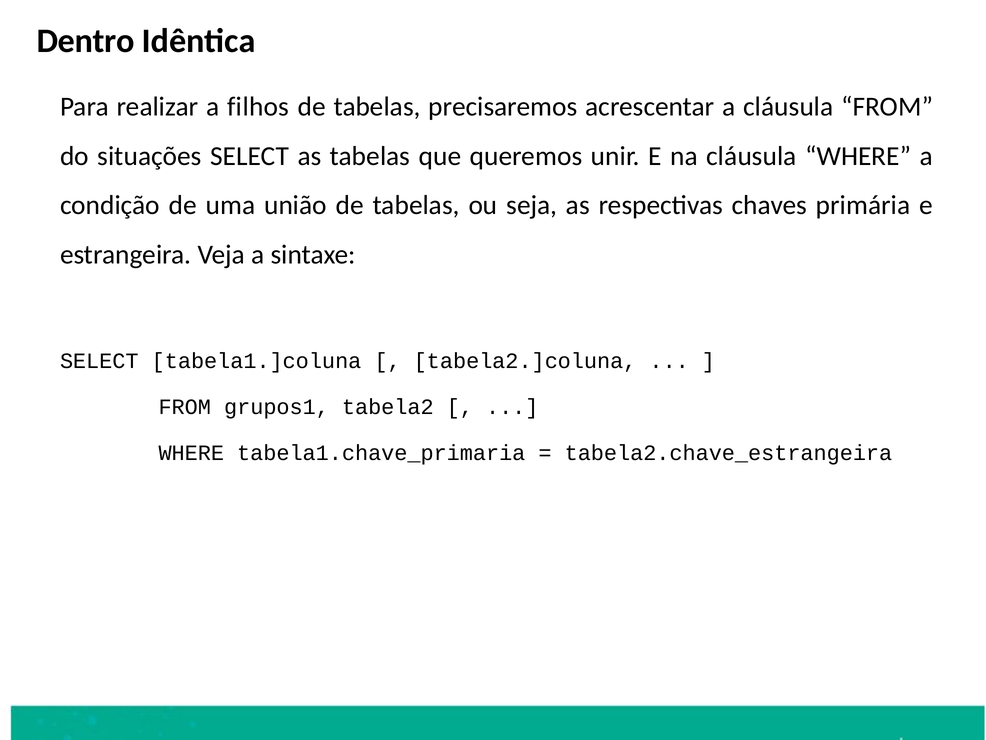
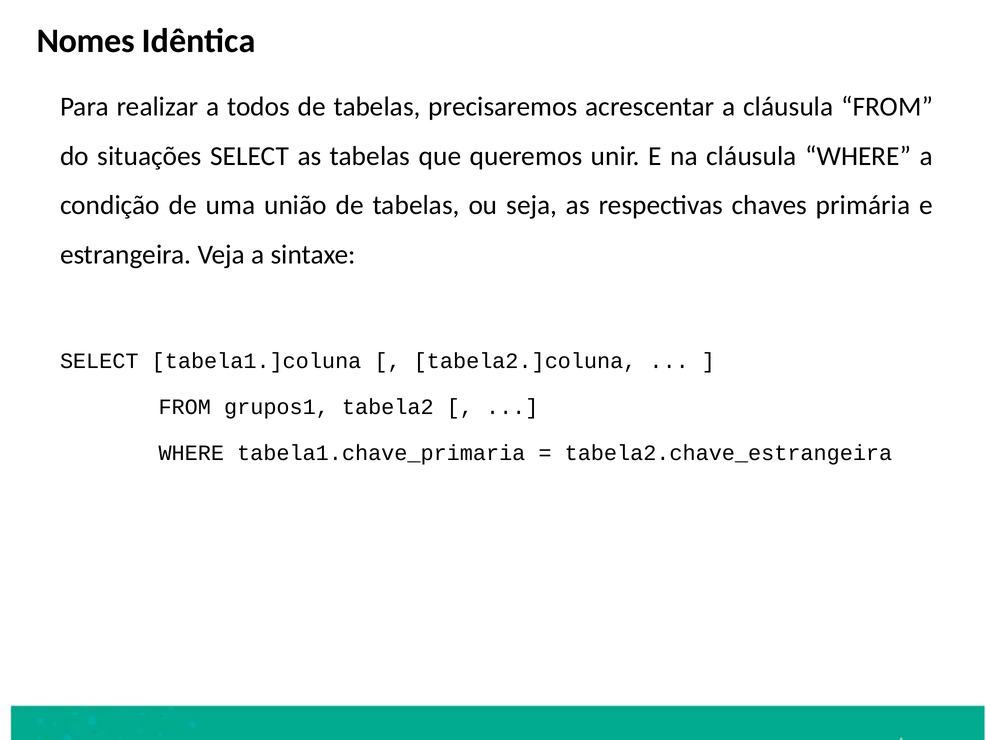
Dentro: Dentro -> Nomes (86, 41)
filhos: filhos -> todos (258, 107)
